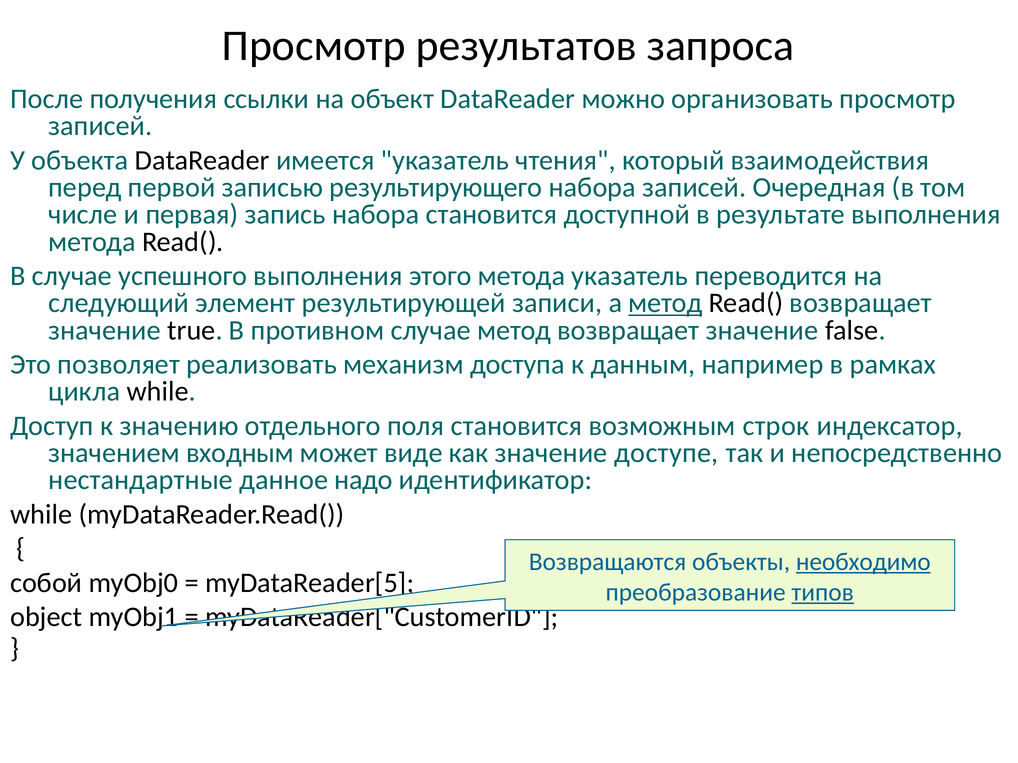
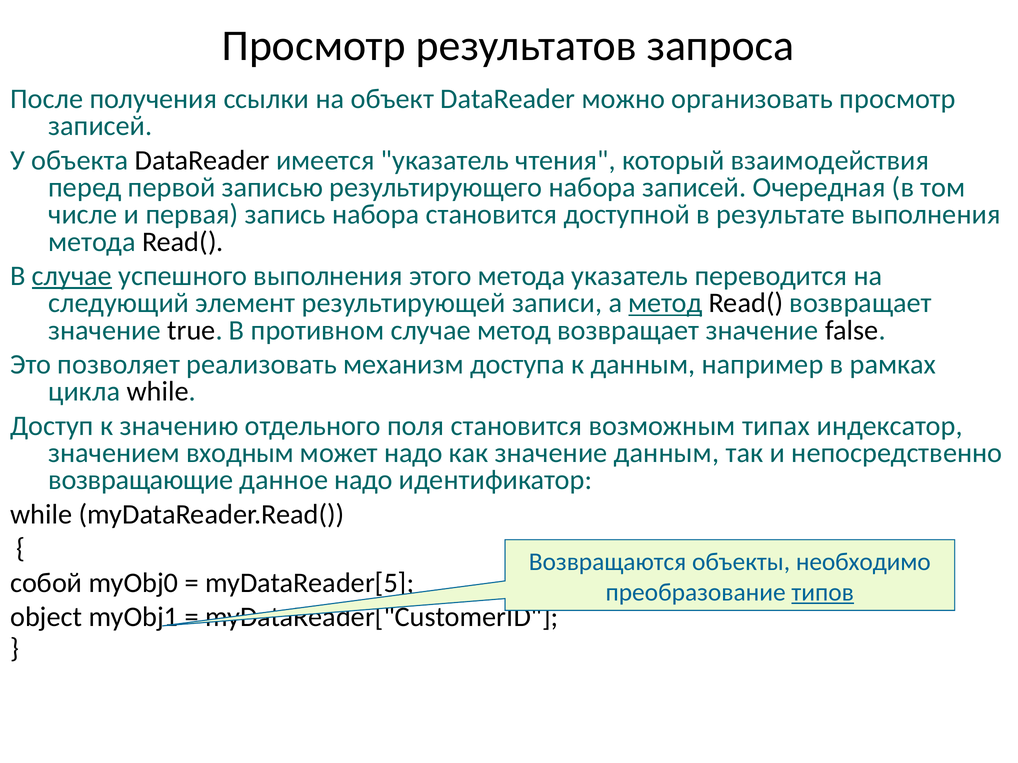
случае underline: none -> present (72, 276)
строк: строк -> типах (776, 426)
может виде: виде -> надо (414, 453)
значение доступе: доступе -> данным (666, 453)
нестандартные: нестандартные -> возвращающие (141, 480)
необходимо underline: present -> none (863, 562)
